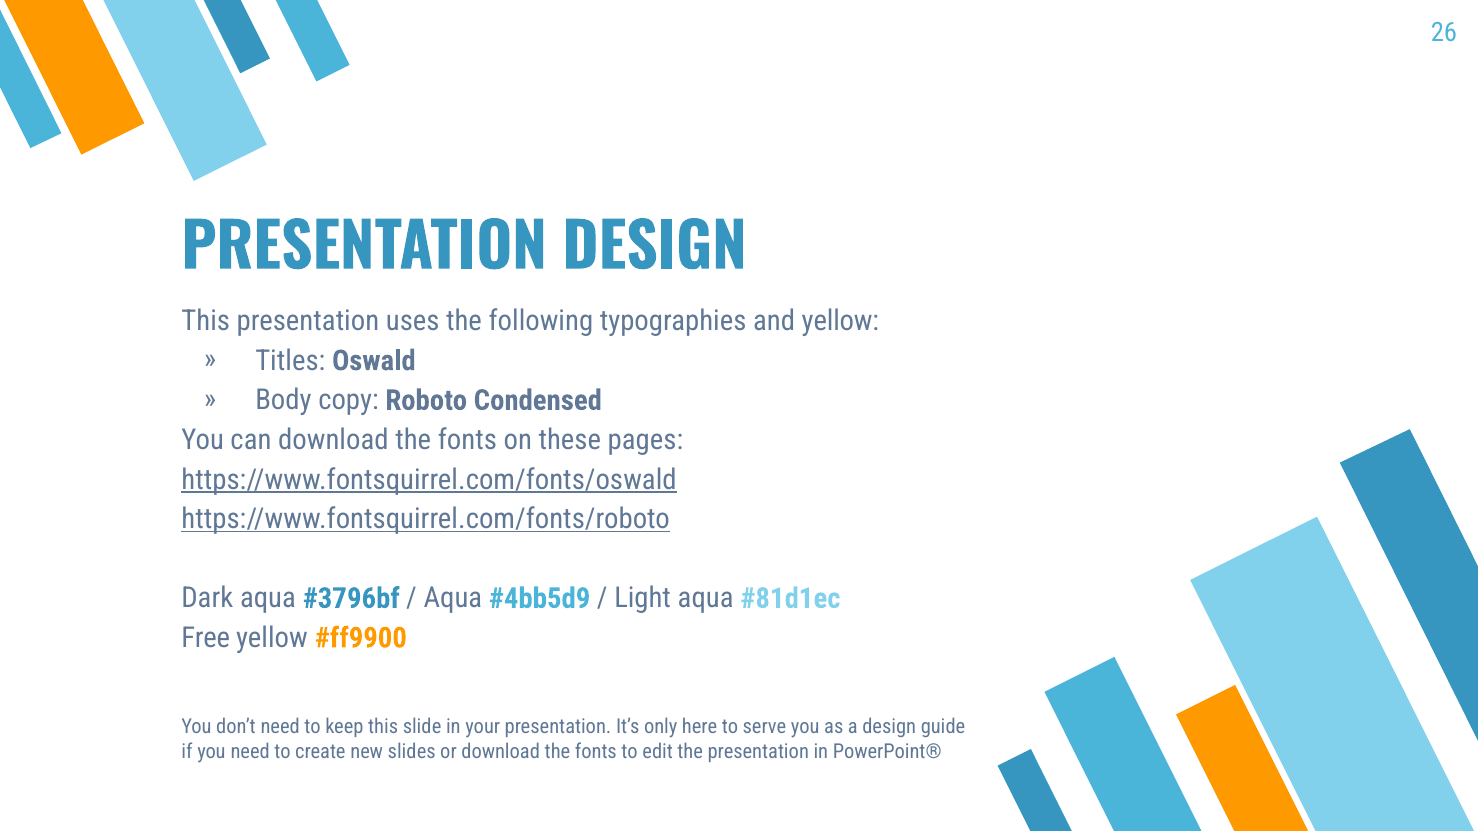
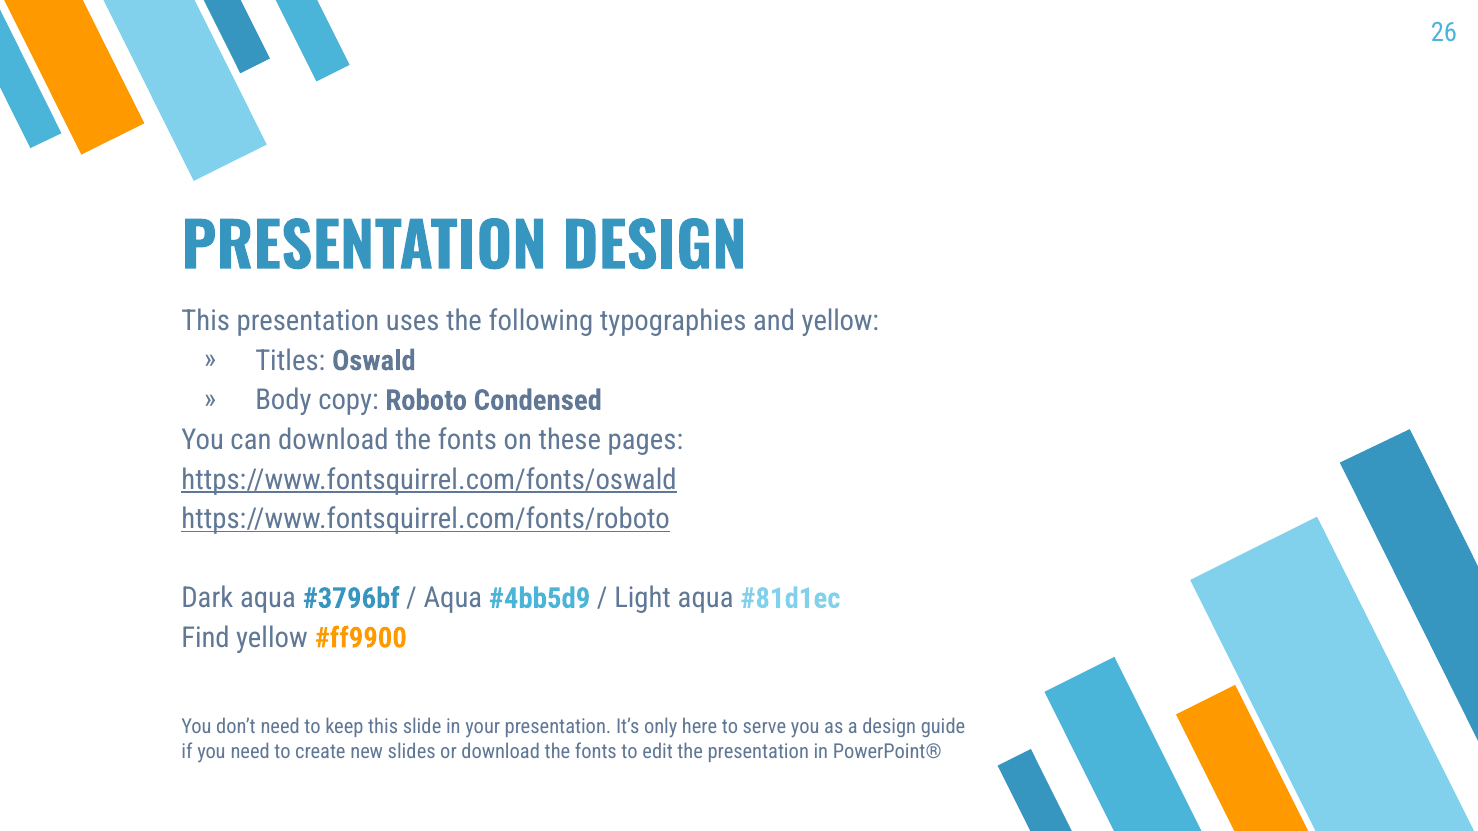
Free: Free -> Find (206, 638)
